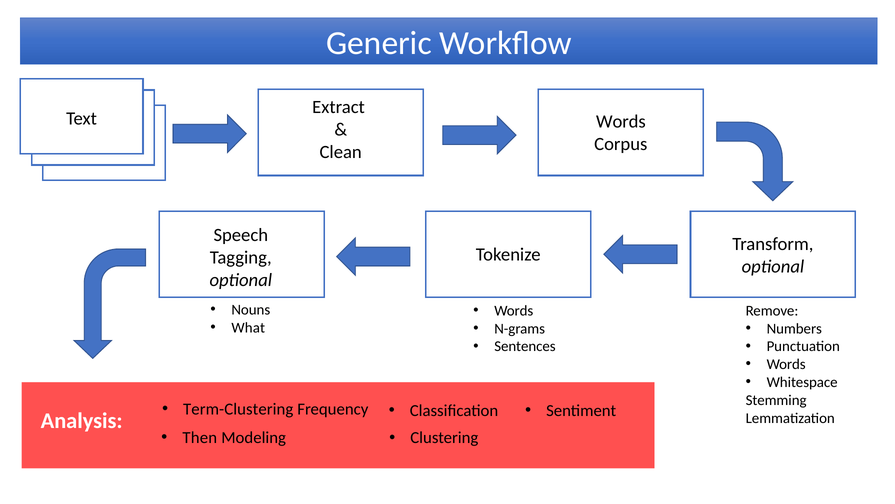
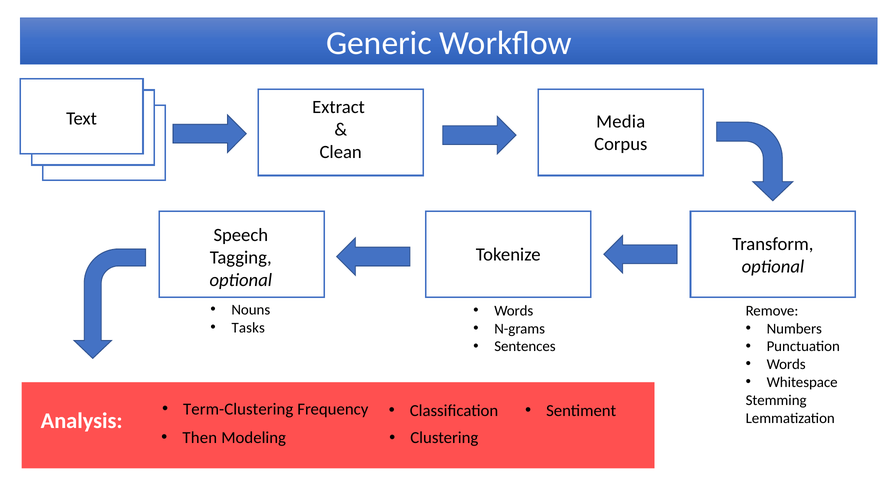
Words: Words -> Media (621, 122)
What: What -> Tasks (248, 327)
